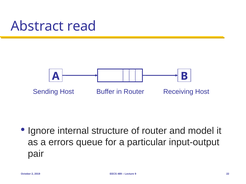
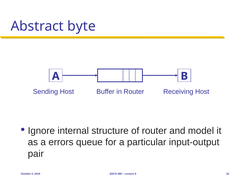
read: read -> byte (82, 26)
